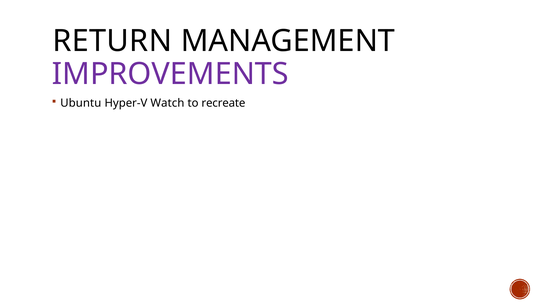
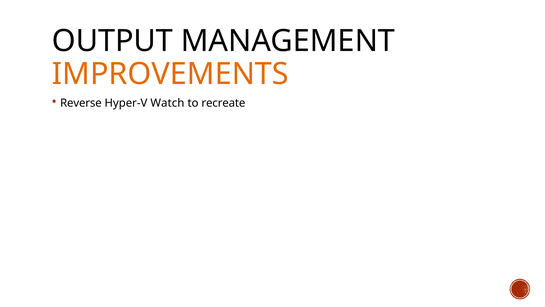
RETURN: RETURN -> OUTPUT (112, 41)
IMPROVEMENTS colour: purple -> orange (170, 74)
Ubuntu: Ubuntu -> Reverse (81, 103)
